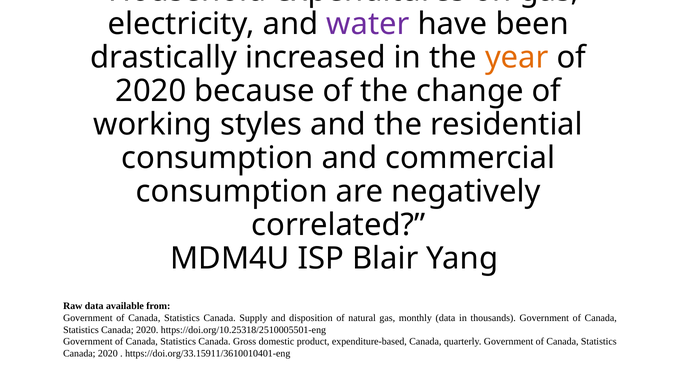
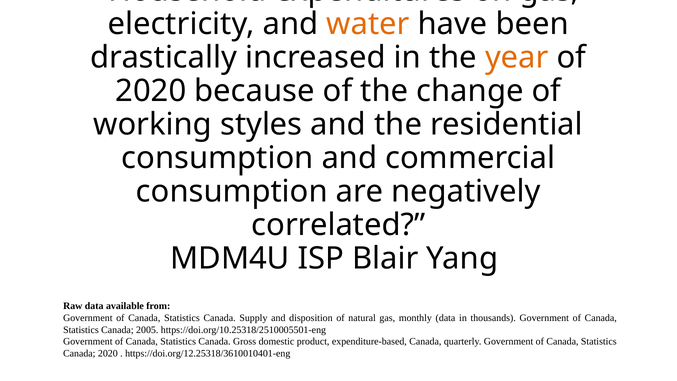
water colour: purple -> orange (368, 24)
2020: 2020 -> 2005 (147, 330)
https://doi.org/33.15911/3610010401-eng: https://doi.org/33.15911/3610010401-eng -> https://doi.org/12.25318/3610010401-eng (208, 353)
